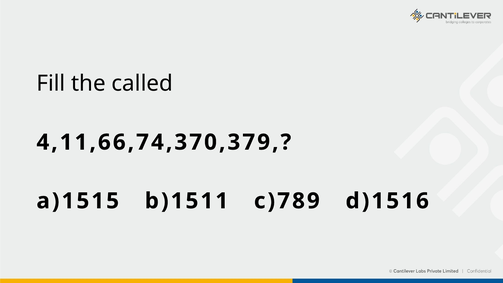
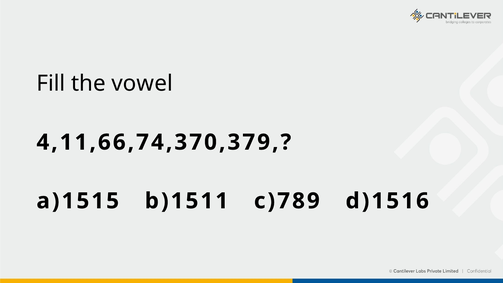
called: called -> vowel (142, 84)
